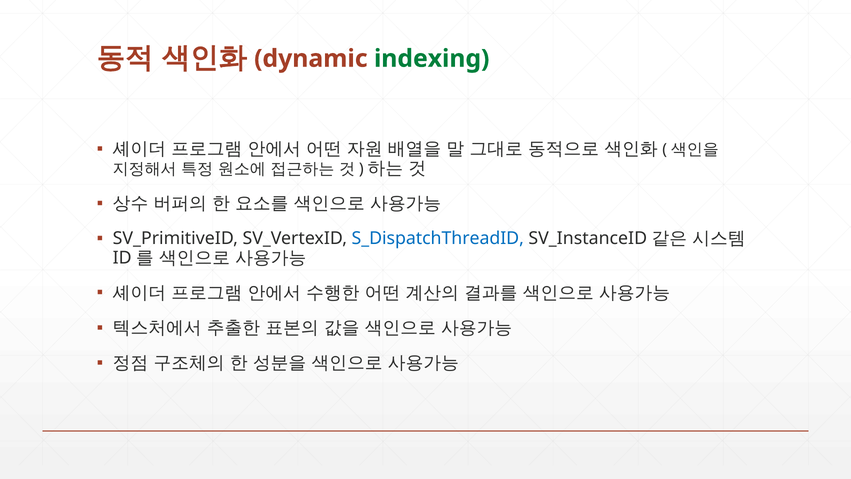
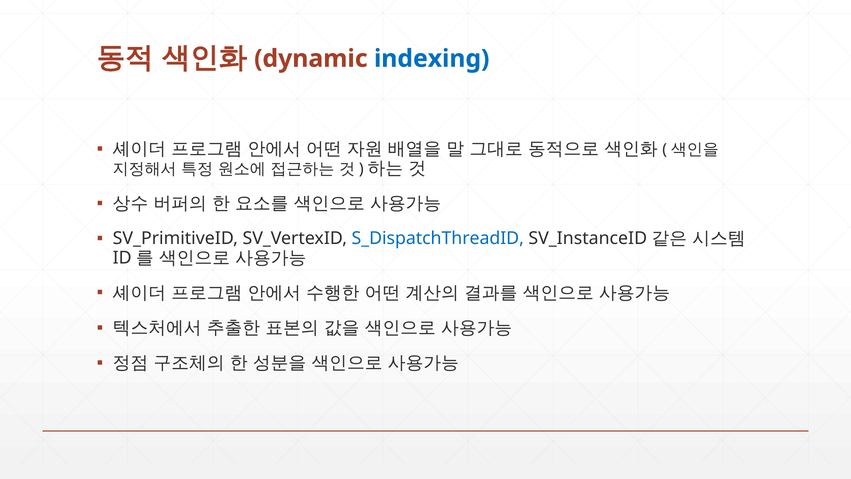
indexing colour: green -> blue (432, 59)
